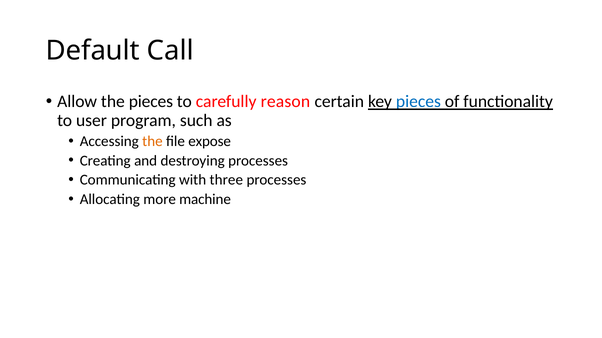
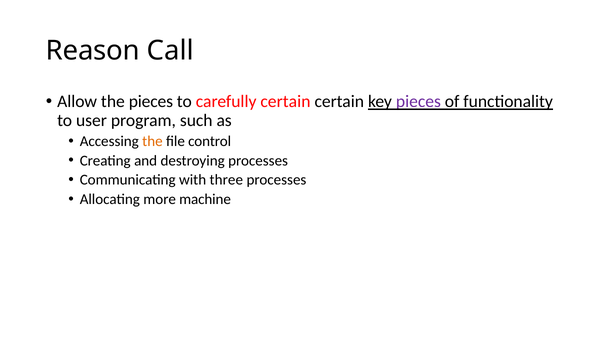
Default: Default -> Reason (93, 51)
carefully reason: reason -> certain (285, 102)
pieces colour: blue -> purple (418, 102)
expose: expose -> control (210, 142)
